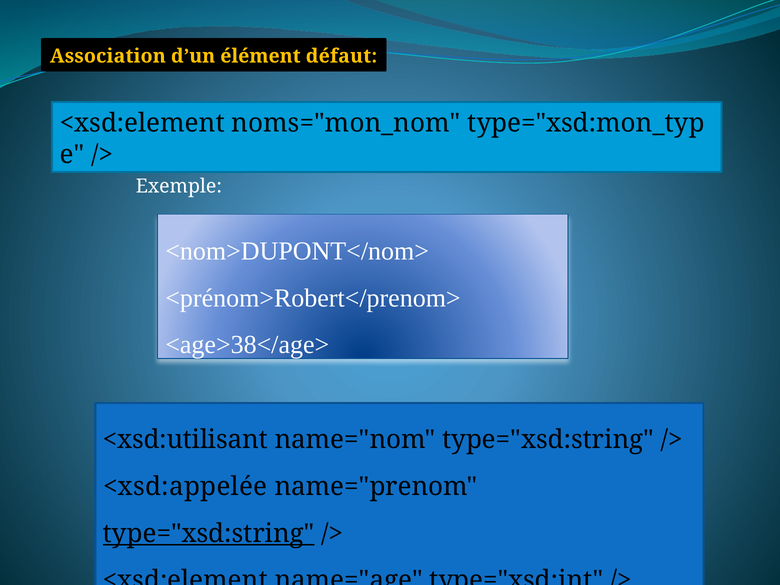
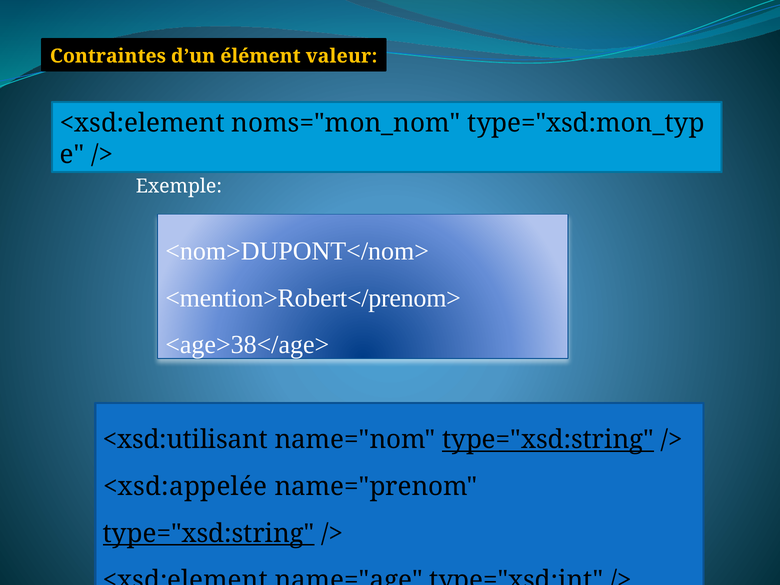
Association: Association -> Contraintes (108, 56)
défaut: défaut -> valeur (342, 56)
<prénom>Robert</prenom>: <prénom>Robert</prenom> -> <mention>Robert</prenom> (313, 298)
type="xsd:string underline: none -> present (548, 440)
